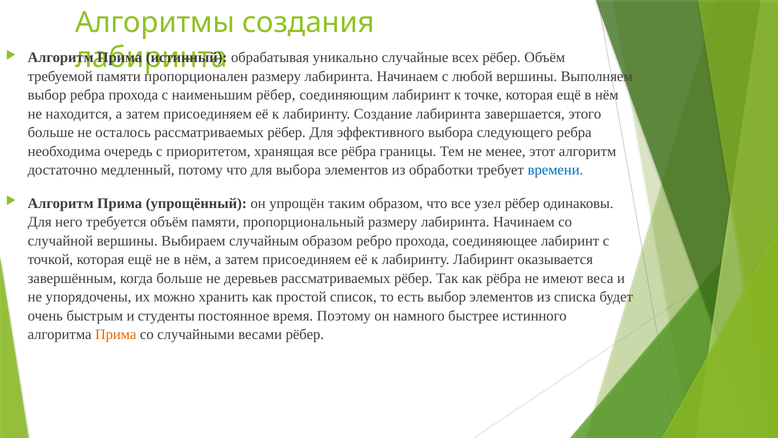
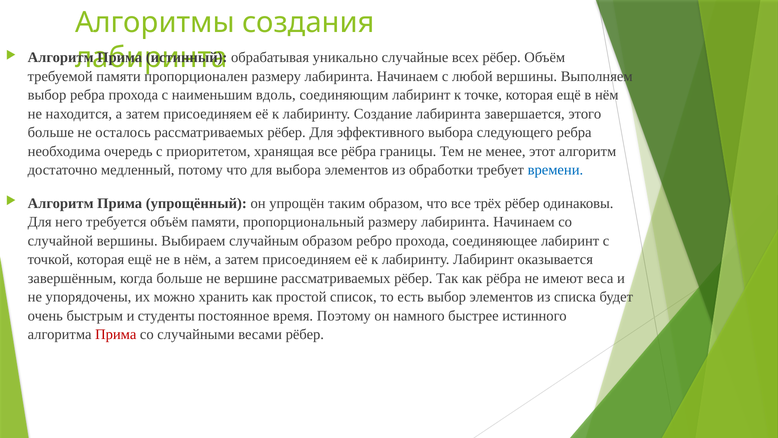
наименьшим рёбер: рёбер -> вдоль (276, 95)
узел: узел -> трёх (488, 203)
деревьев: деревьев -> вершине (251, 278)
Прима colour: orange -> red (116, 334)
